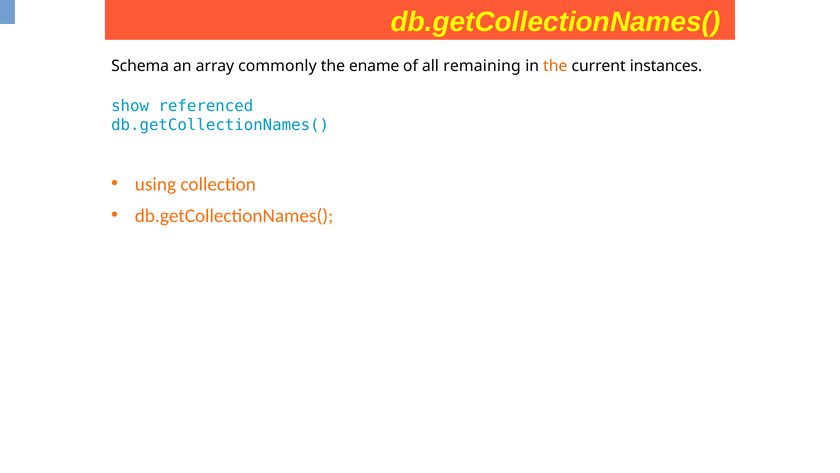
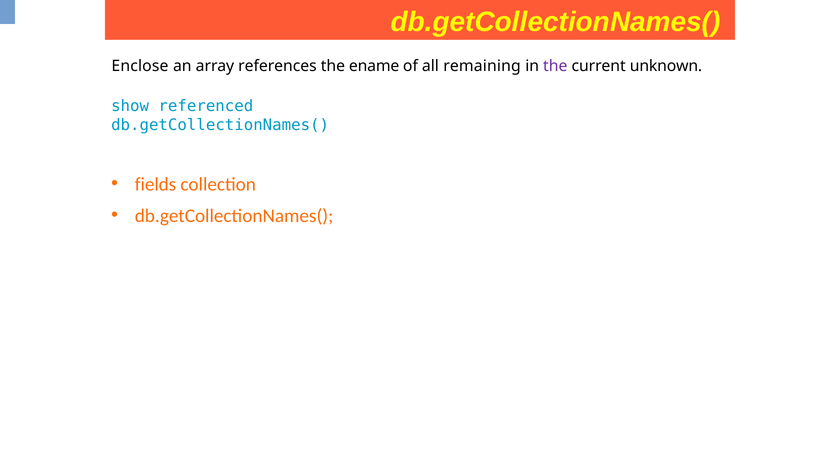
Schema: Schema -> Enclose (140, 66)
commonly: commonly -> references (277, 66)
the colour: orange -> purple (555, 66)
instances: instances -> unknown (666, 66)
using: using -> fields (156, 184)
